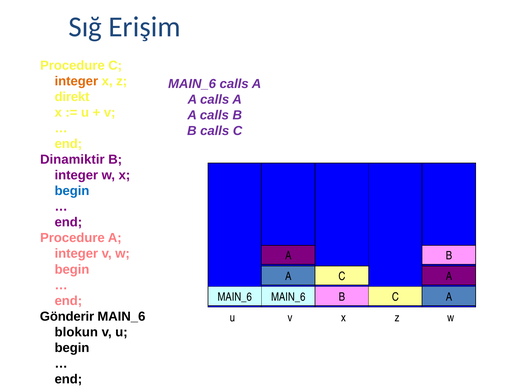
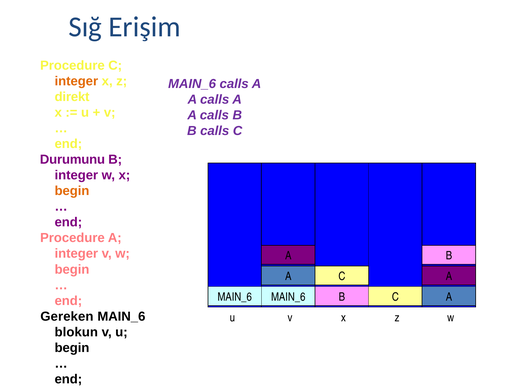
Dinamiktir: Dinamiktir -> Durumunu (72, 160)
begin colour: blue -> orange (72, 191)
Gönderir: Gönderir -> Gereken (67, 317)
